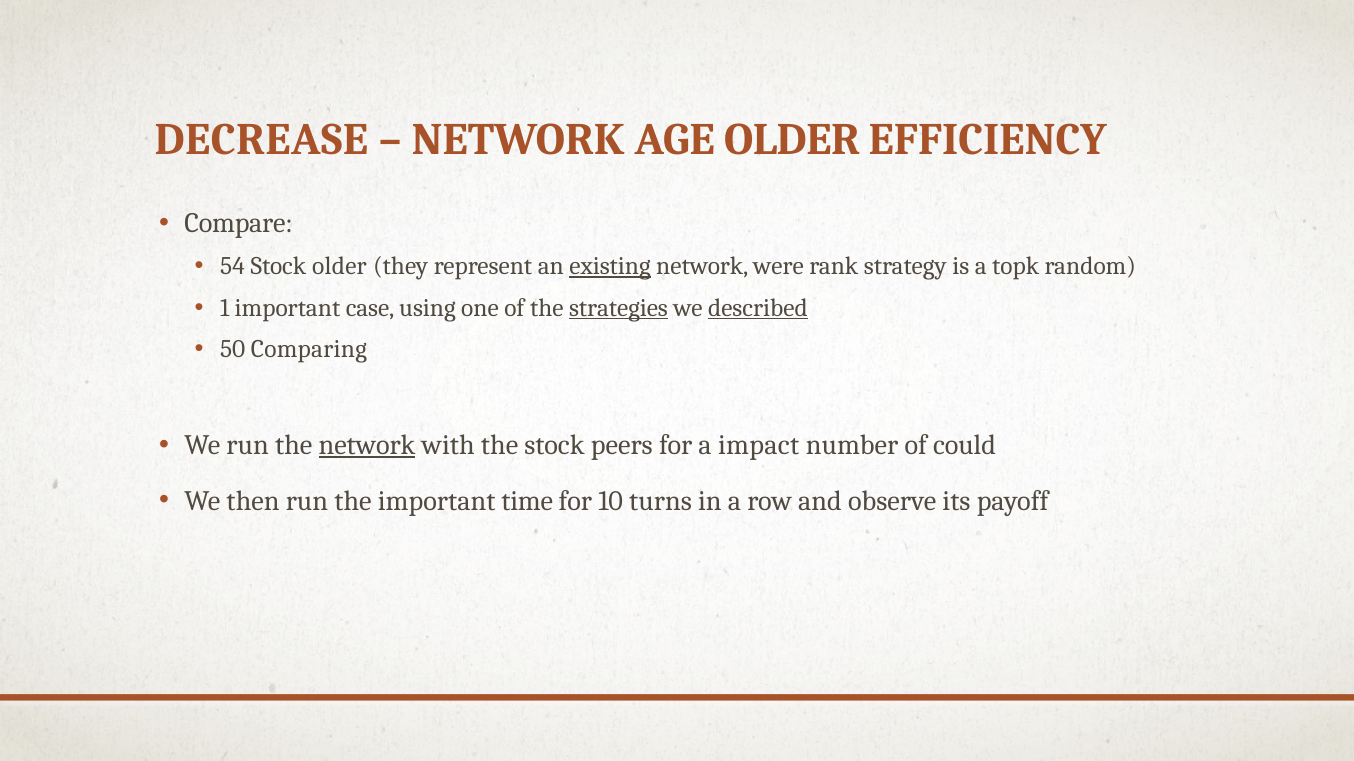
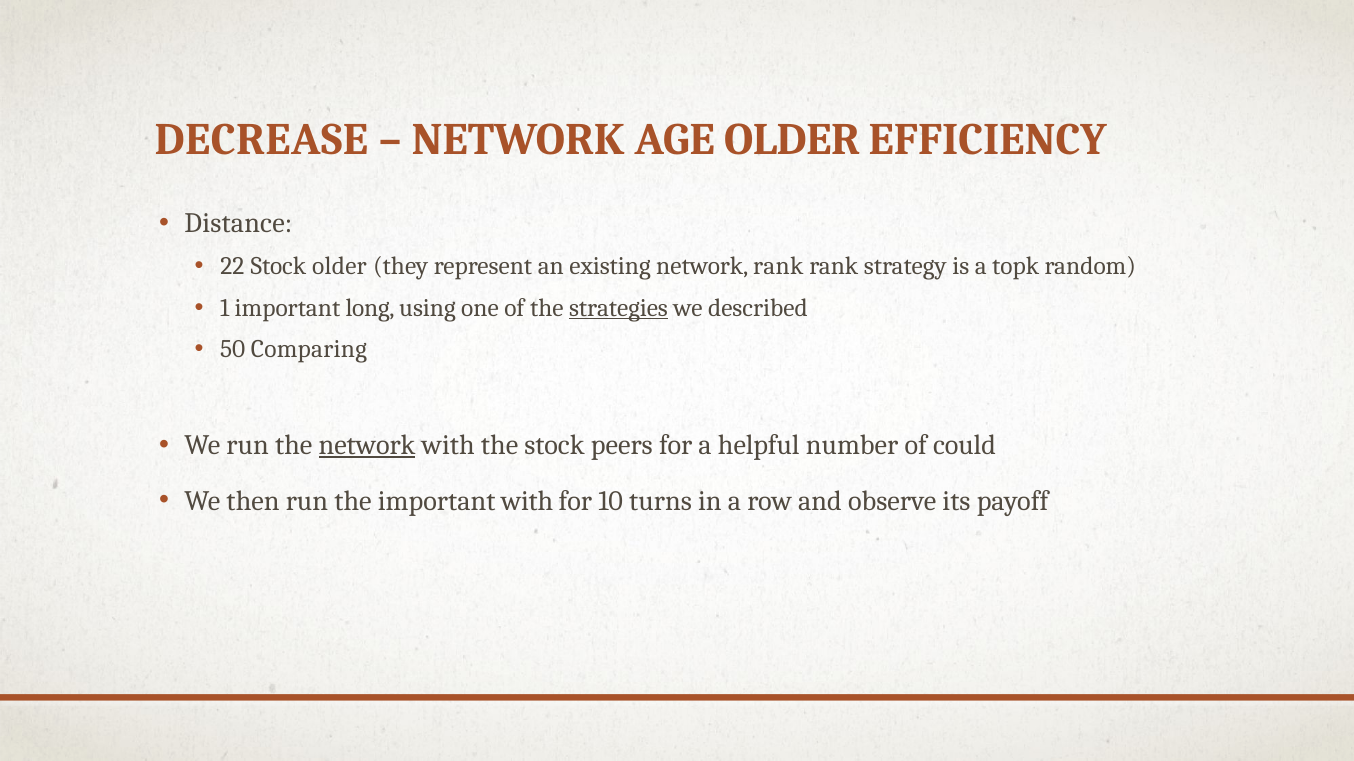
Compare: Compare -> Distance (238, 223)
54: 54 -> 22 (232, 266)
existing underline: present -> none (610, 266)
network were: were -> rank (778, 266)
case: case -> long (370, 308)
described underline: present -> none (758, 308)
impact: impact -> helpful (759, 445)
important time: time -> with (527, 501)
